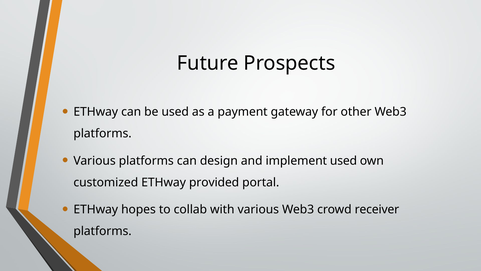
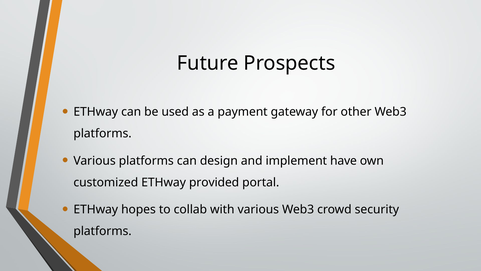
implement used: used -> have (344, 160)
receiver: receiver -> security (377, 209)
